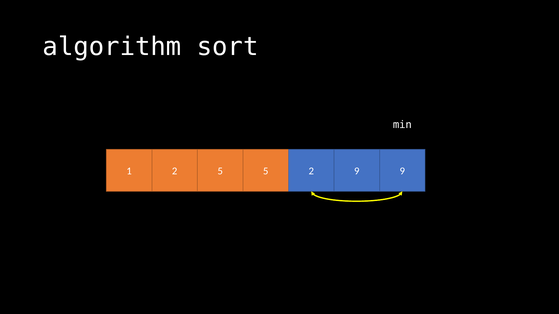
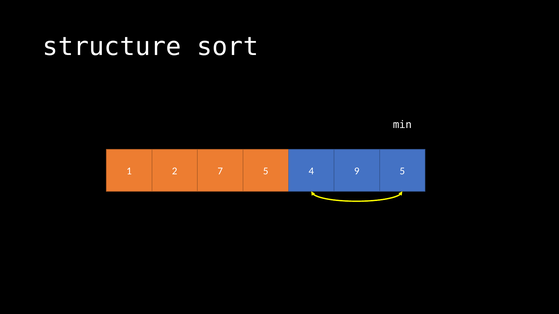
algorithm: algorithm -> structure (112, 47)
2 5: 5 -> 7 (220, 171)
5 2: 2 -> 4 (311, 171)
9 9: 9 -> 5 (402, 171)
